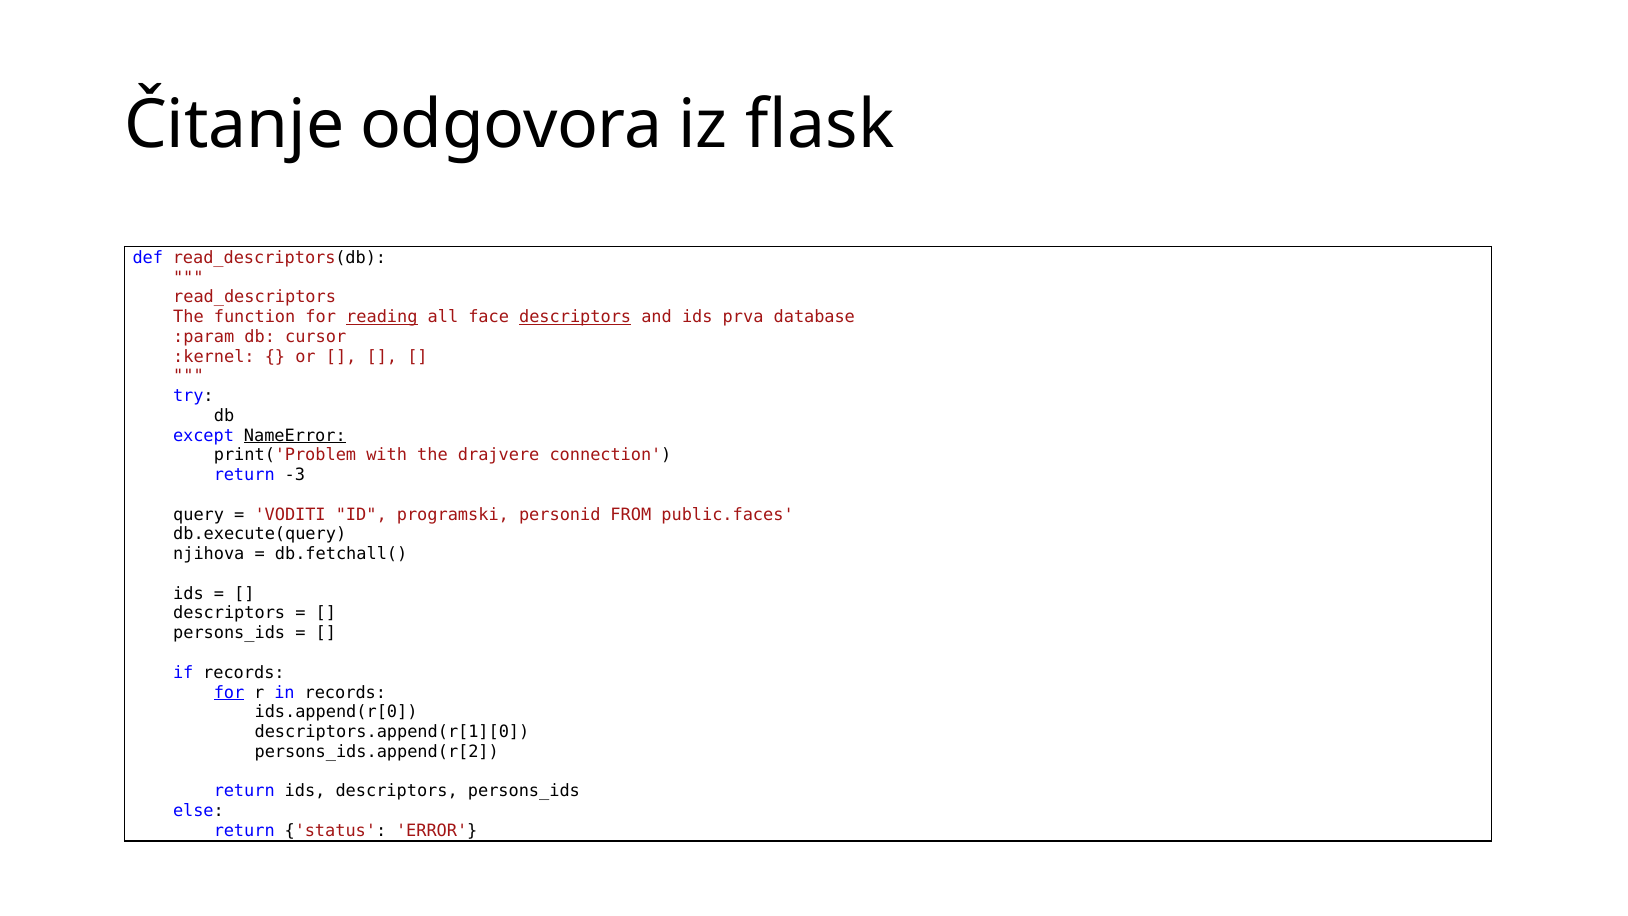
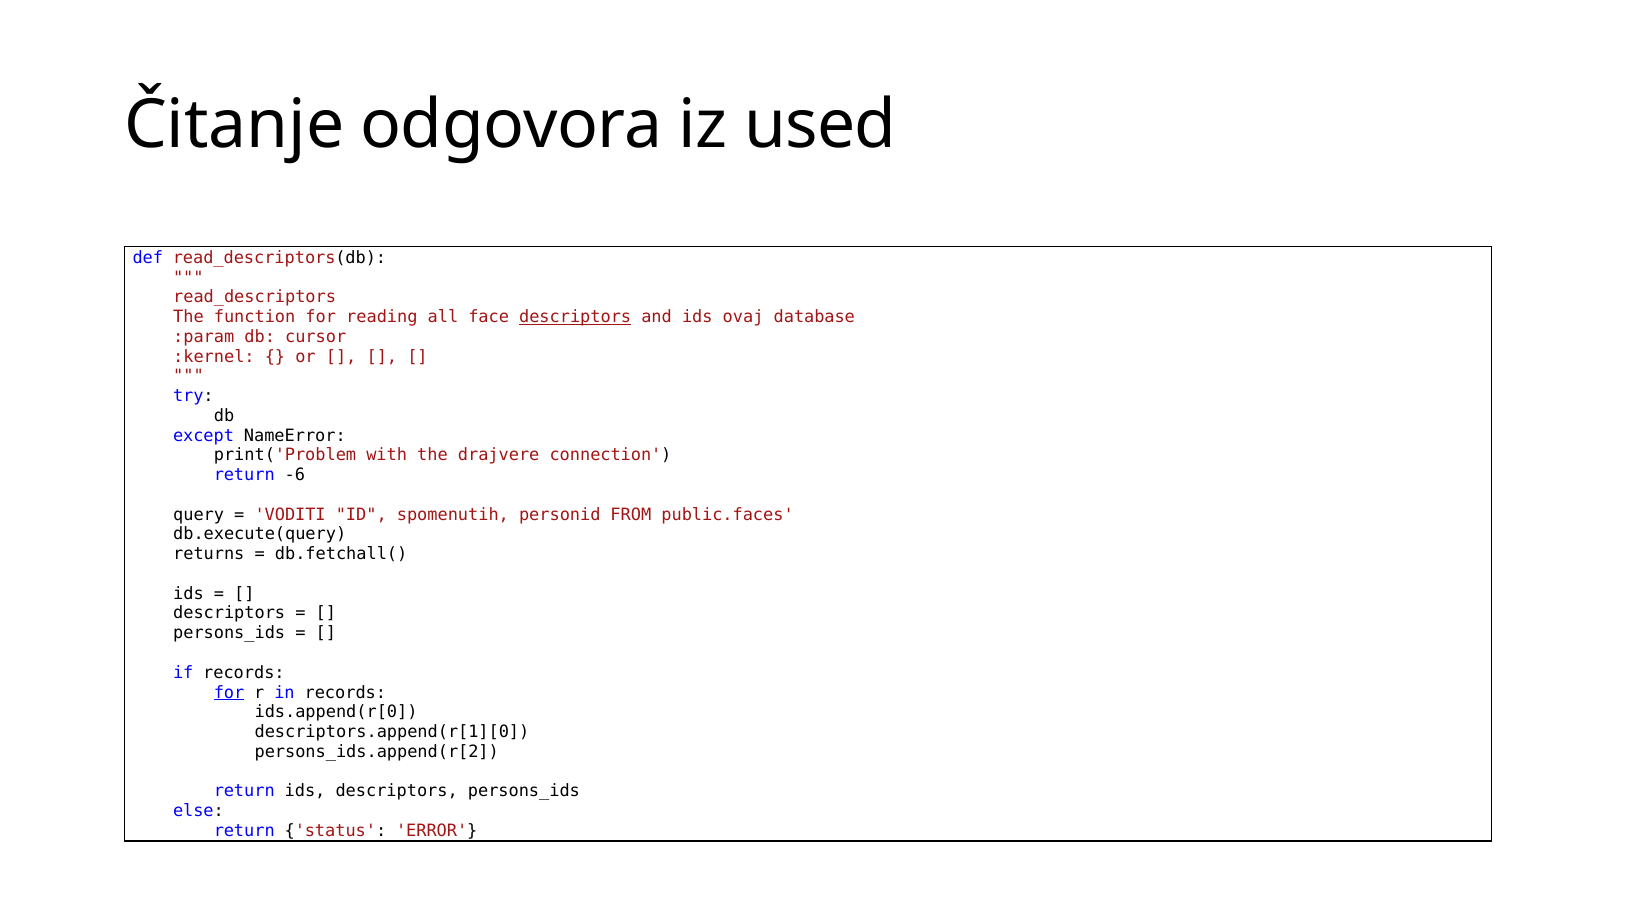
flask: flask -> used (821, 125)
reading underline: present -> none (382, 317)
prva: prva -> ovaj (743, 317)
NameError underline: present -> none (295, 435)
-3: -3 -> -6 (295, 475)
programski: programski -> spomenutih (453, 514)
njihova: njihova -> returns (209, 554)
